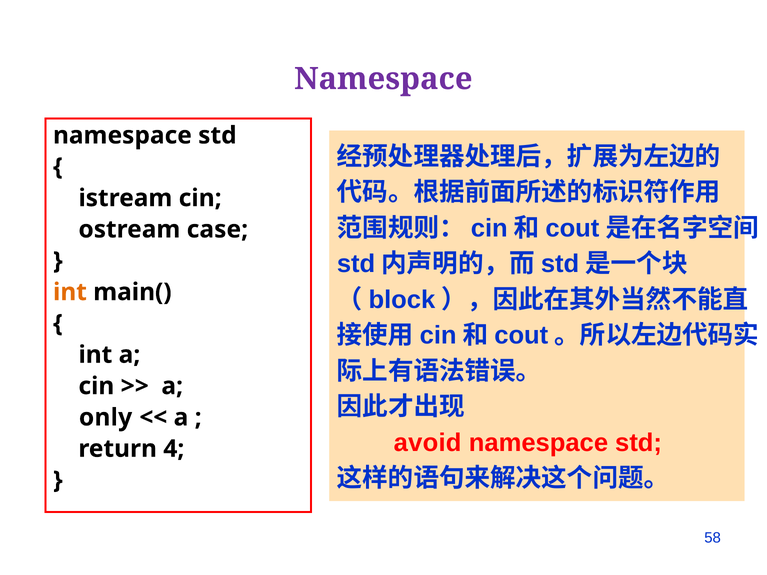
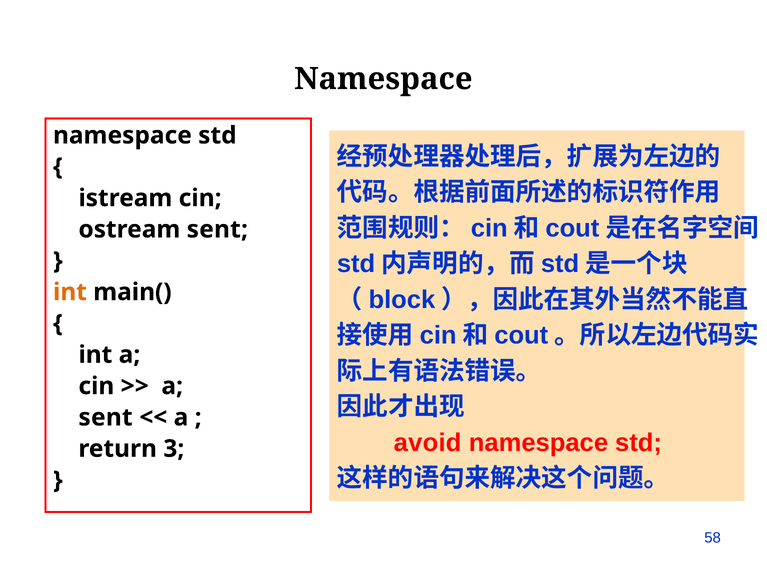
Namespace colour: purple -> black (383, 79)
ostream case: case -> sent (217, 230)
only: only -> sent (106, 418)
4: 4 -> 3 (174, 449)
